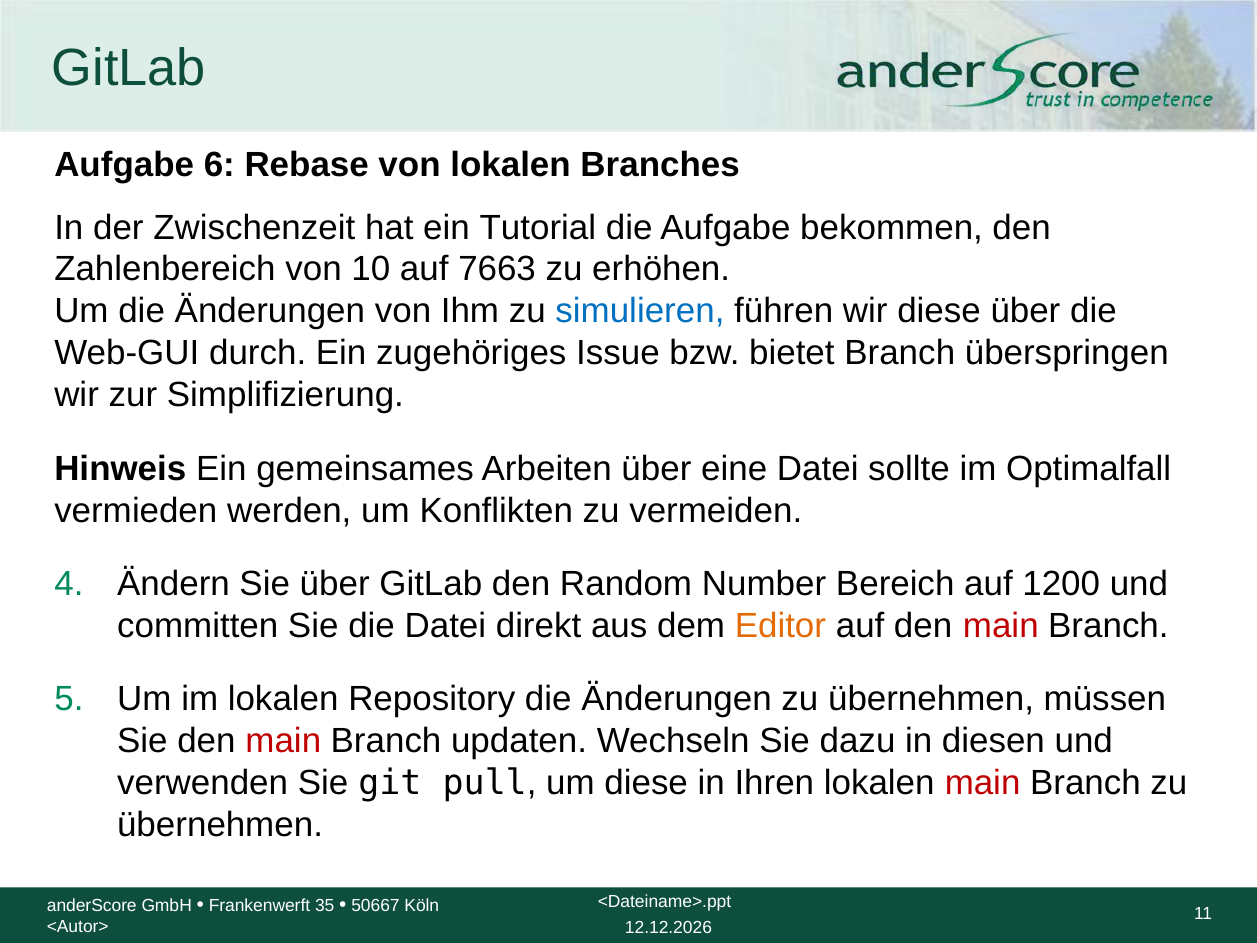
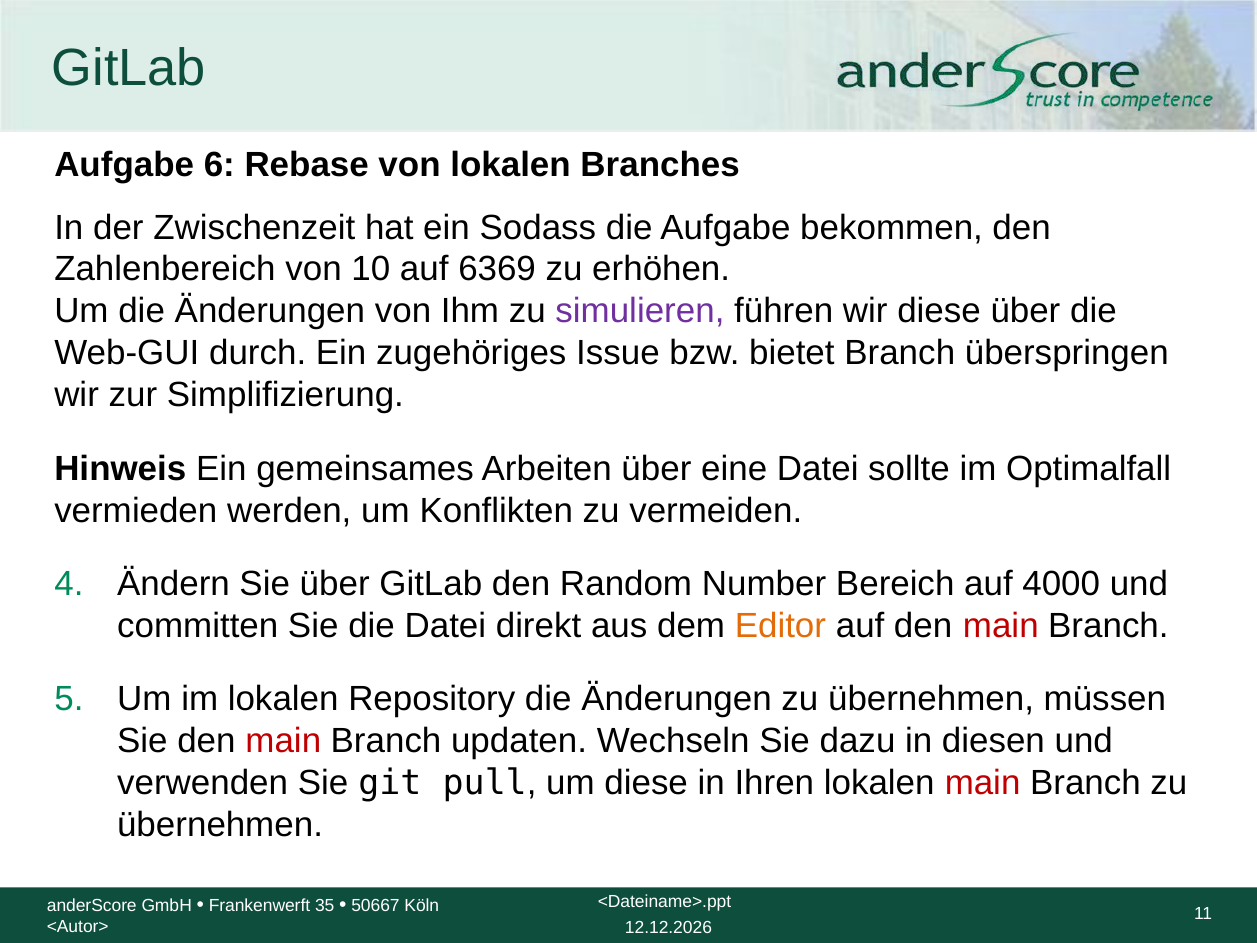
Tutorial: Tutorial -> Sodass (538, 227)
7663: 7663 -> 6369 (497, 269)
simulieren colour: blue -> purple (640, 311)
1200: 1200 -> 4000 (1061, 584)
